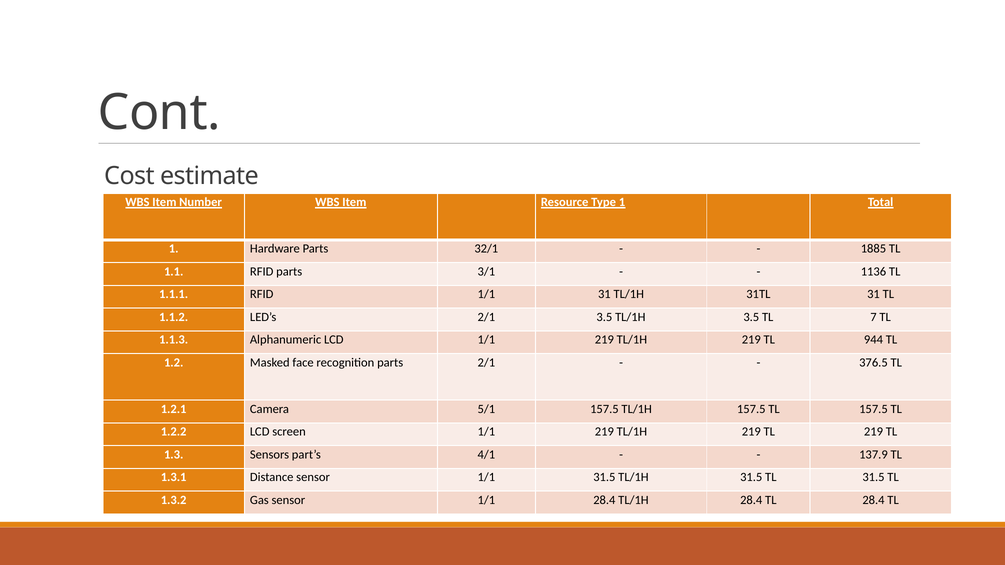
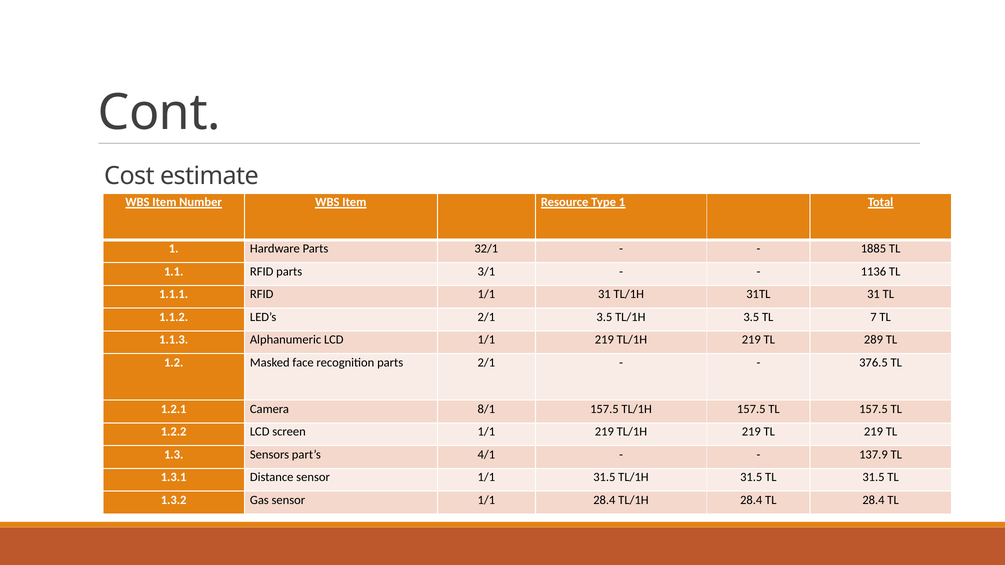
944: 944 -> 289 (874, 340)
5/1: 5/1 -> 8/1 (486, 409)
